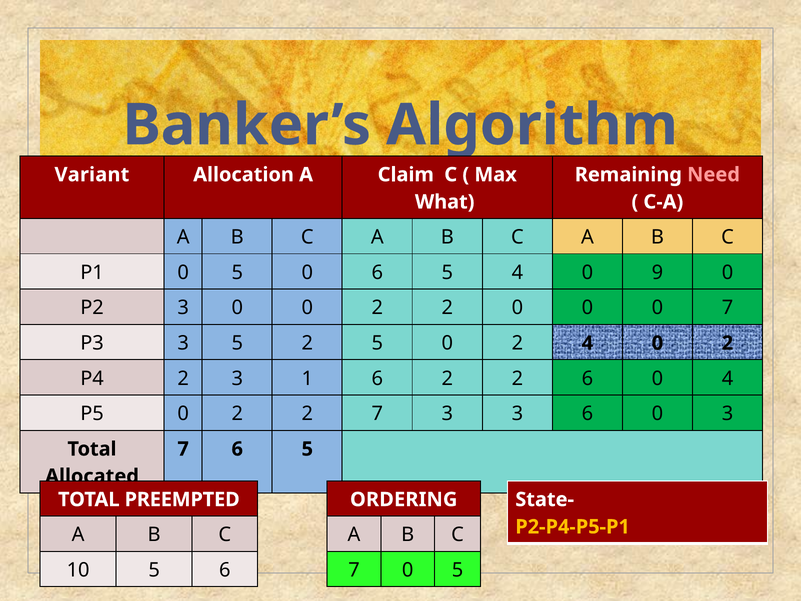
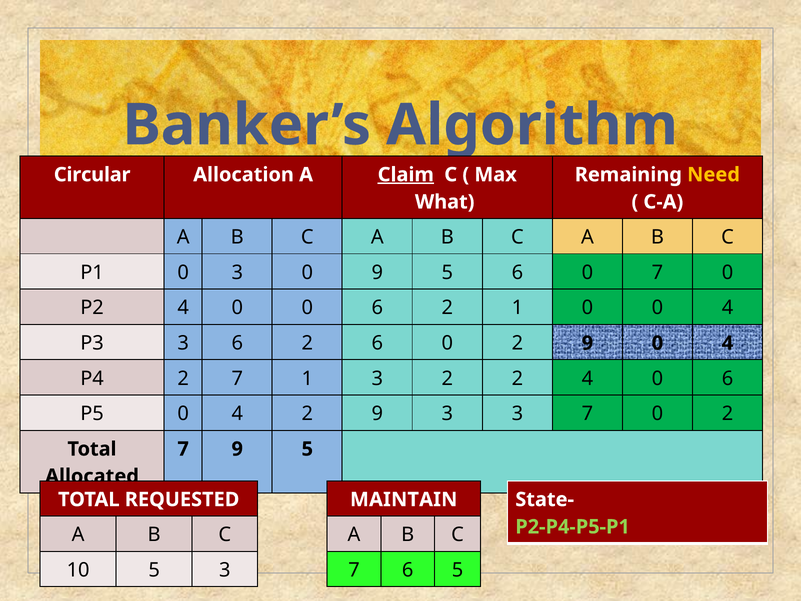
Variant: Variant -> Circular (92, 175)
Claim underline: none -> present (406, 175)
Need colour: pink -> yellow (714, 175)
P1 0 5: 5 -> 3 (237, 272)
0 6: 6 -> 9 (377, 272)
5 4: 4 -> 6 (517, 272)
0 9: 9 -> 7 (657, 272)
P2 3: 3 -> 4 (183, 308)
0 0 2: 2 -> 6 (377, 308)
2 0: 0 -> 1 (517, 308)
0 0 7: 7 -> 4 (728, 308)
3 5: 5 -> 6 (237, 343)
2 5: 5 -> 6 (377, 343)
0 2 4: 4 -> 9 (587, 343)
2: 2 -> 4 (728, 343)
2 3: 3 -> 7 (237, 378)
1 6: 6 -> 3 (377, 378)
2 6: 6 -> 4 (587, 378)
4: 4 -> 6 (728, 378)
P5 0 2: 2 -> 4 (237, 414)
7: 7 -> 9 (377, 414)
3 6: 6 -> 7 (587, 414)
3: 3 -> 2 (728, 414)
7 6: 6 -> 9 (237, 449)
PREEMPTED: PREEMPTED -> REQUESTED (182, 499)
ORDERING: ORDERING -> MAINTAIN (404, 499)
P2-P4-P5-P1 colour: yellow -> light green (573, 527)
5 6: 6 -> 3 (225, 570)
7 0: 0 -> 6 (408, 570)
